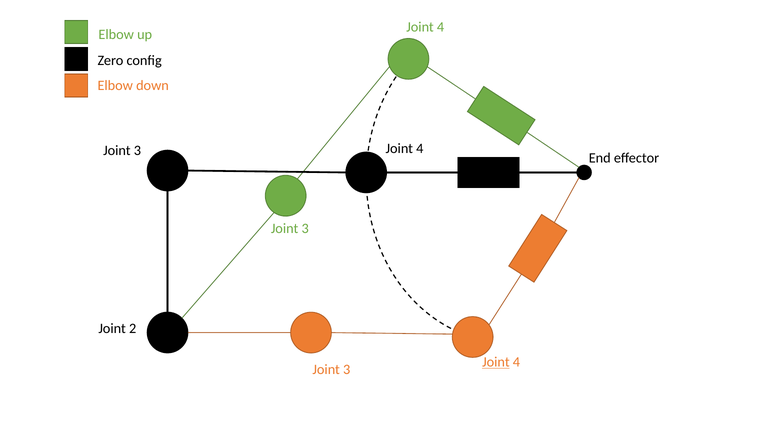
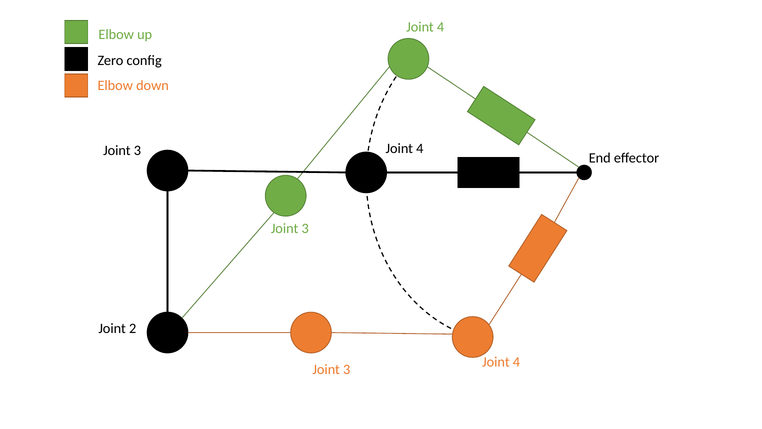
Joint underline: present -> none (496, 362)
